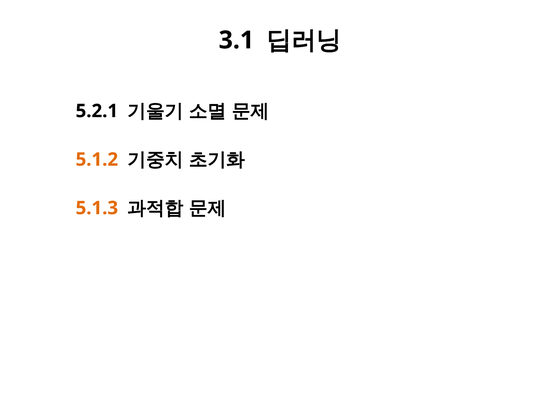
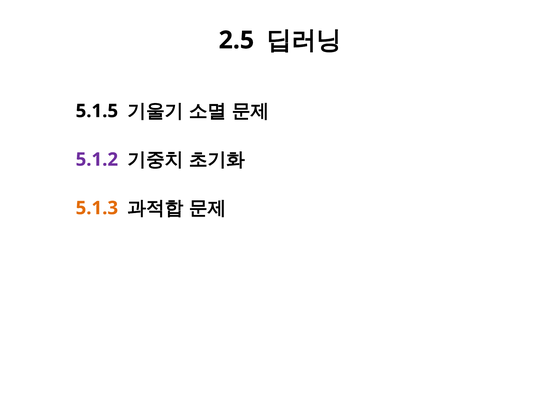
3.1: 3.1 -> 2.5 (236, 40)
5.2.1: 5.2.1 -> 5.1.5 (97, 111)
5.1.2 colour: orange -> purple (97, 160)
